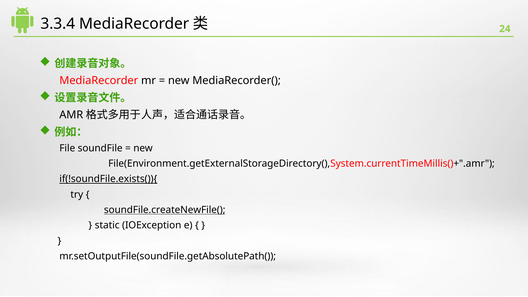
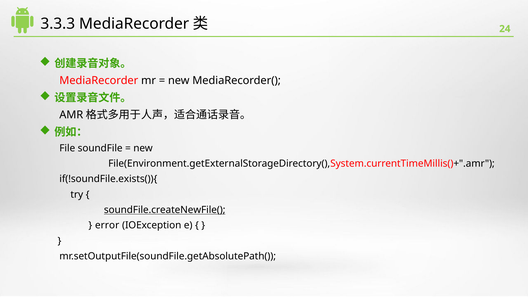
3.3.4: 3.3.4 -> 3.3.3 (58, 24)
if(!soundFile.exists()){ underline: present -> none (108, 179)
static: static -> error (107, 225)
